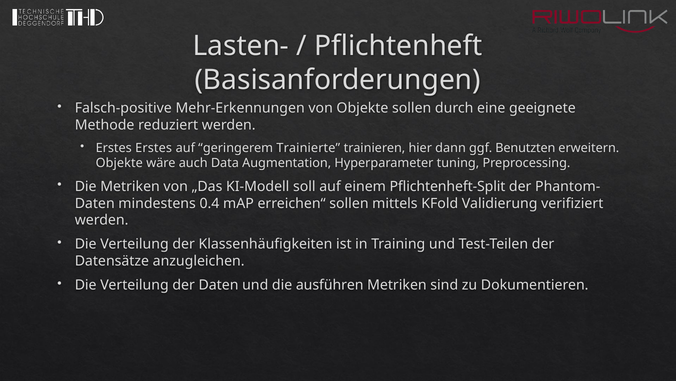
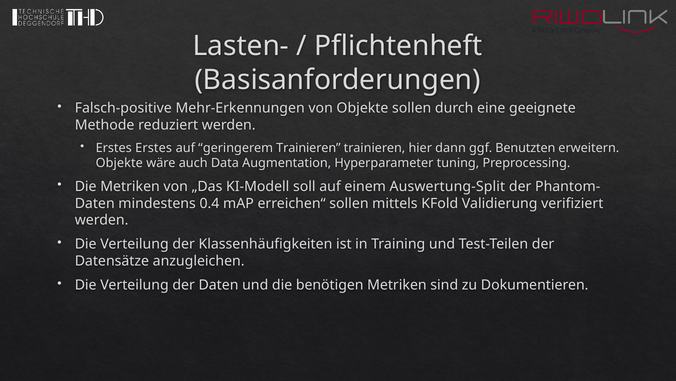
geringerem Trainierte: Trainierte -> Trainieren (308, 148)
Pflichtenheft-Split: Pflichtenheft-Split -> Auswertung-Split (447, 186)
ausführen: ausführen -> benötigen (330, 285)
